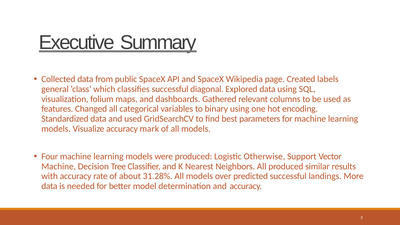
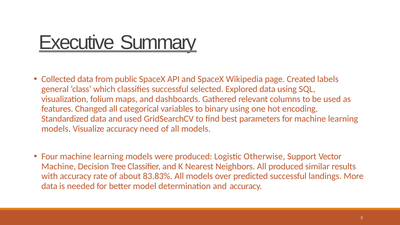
diagonal: diagonal -> selected (207, 89)
mark: mark -> need (149, 129)
31.28%: 31.28% -> 83.83% (158, 176)
